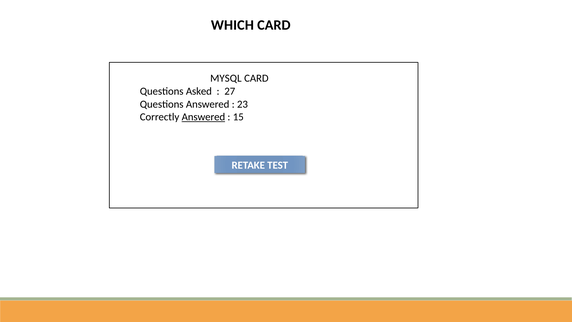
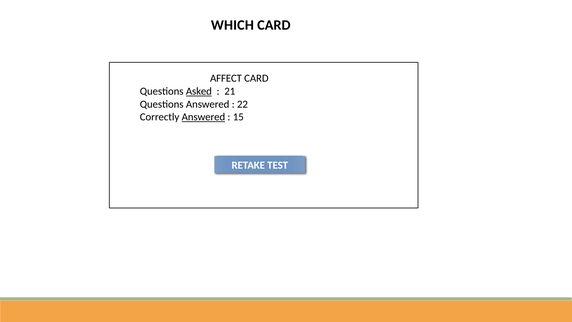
MYSQL: MYSQL -> AFFECT (226, 78)
Asked underline: none -> present (199, 91)
27: 27 -> 21 (230, 91)
23: 23 -> 22 (242, 104)
